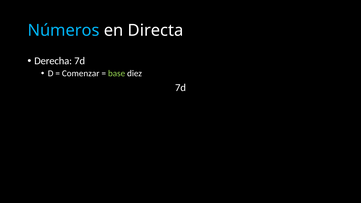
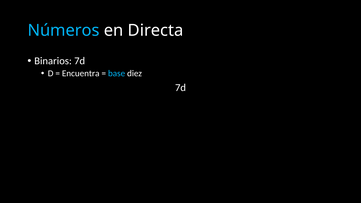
Derecha: Derecha -> Binarios (53, 61)
Comenzar: Comenzar -> Encuentra (81, 73)
base colour: light green -> light blue (117, 73)
